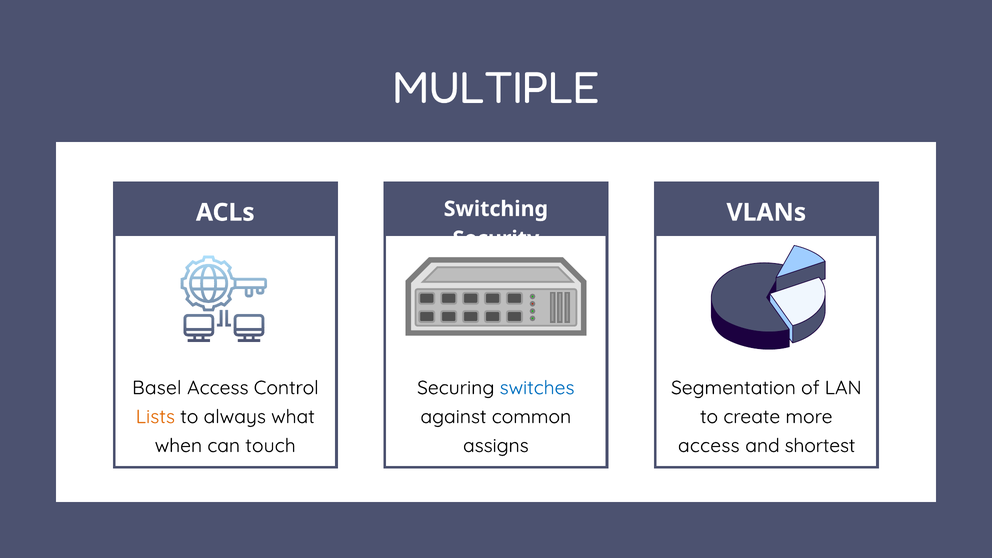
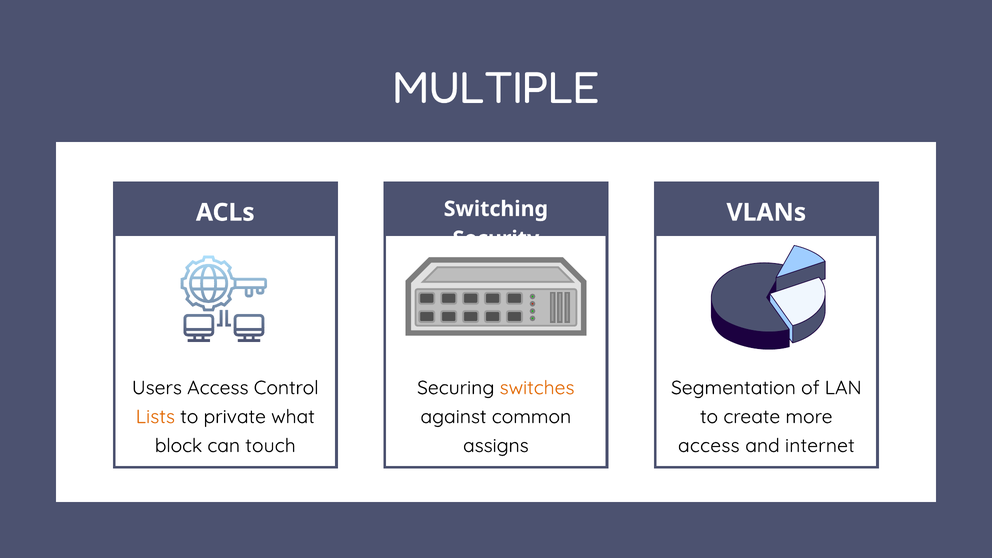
Basel: Basel -> Users (157, 388)
switches colour: blue -> orange (537, 388)
always: always -> private (235, 417)
when: when -> block (179, 446)
shortest: shortest -> internet (820, 446)
